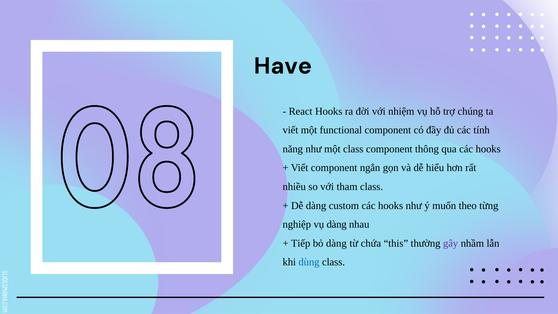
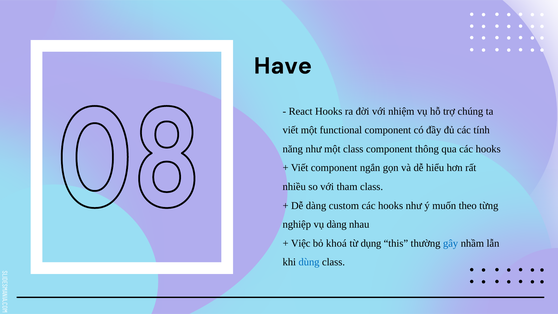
Tiếp: Tiếp -> Việc (301, 243)
bỏ dàng: dàng -> khoá (336, 243)
chứa: chứa -> dụng (371, 243)
gây colour: purple -> blue (451, 243)
